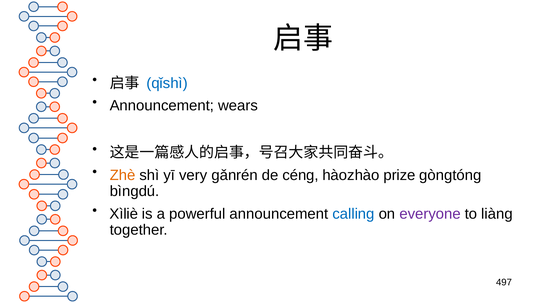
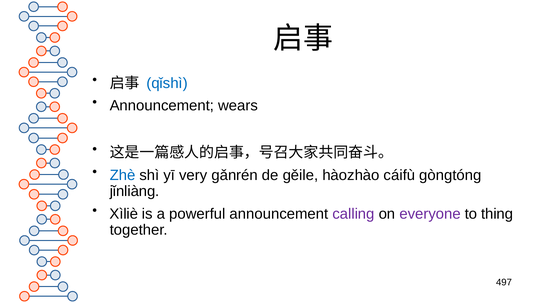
Zhè colour: orange -> blue (123, 175)
céng: céng -> gěile (300, 175)
prize: prize -> cáifù (399, 175)
bìngdú: bìngdú -> jǐnliàng (135, 191)
calling colour: blue -> purple (353, 214)
liàng: liàng -> thing (497, 214)
